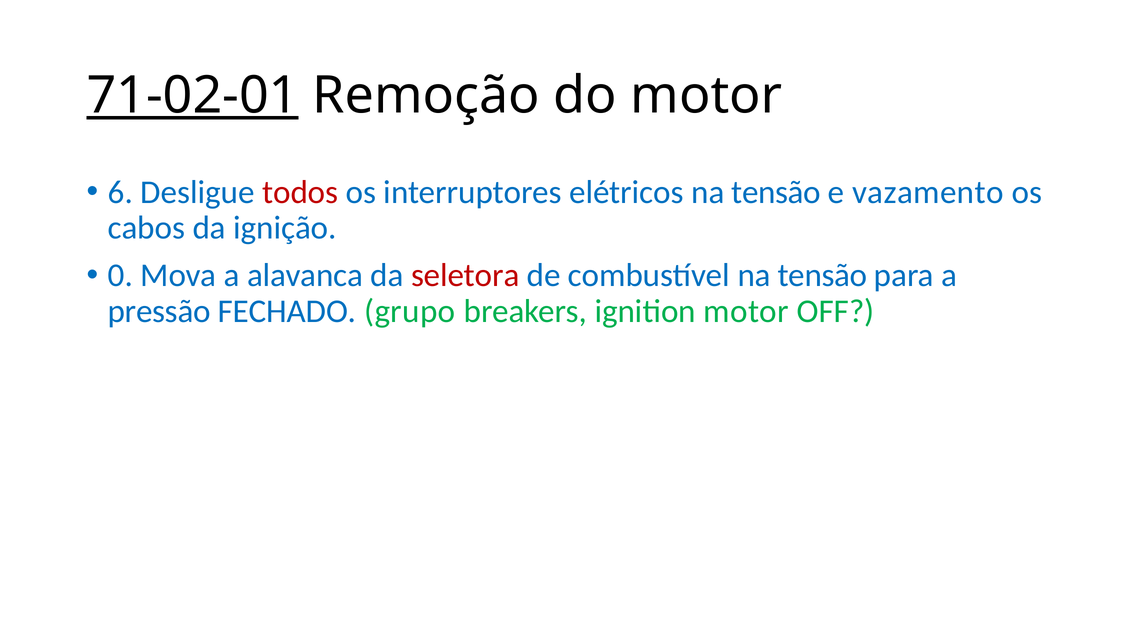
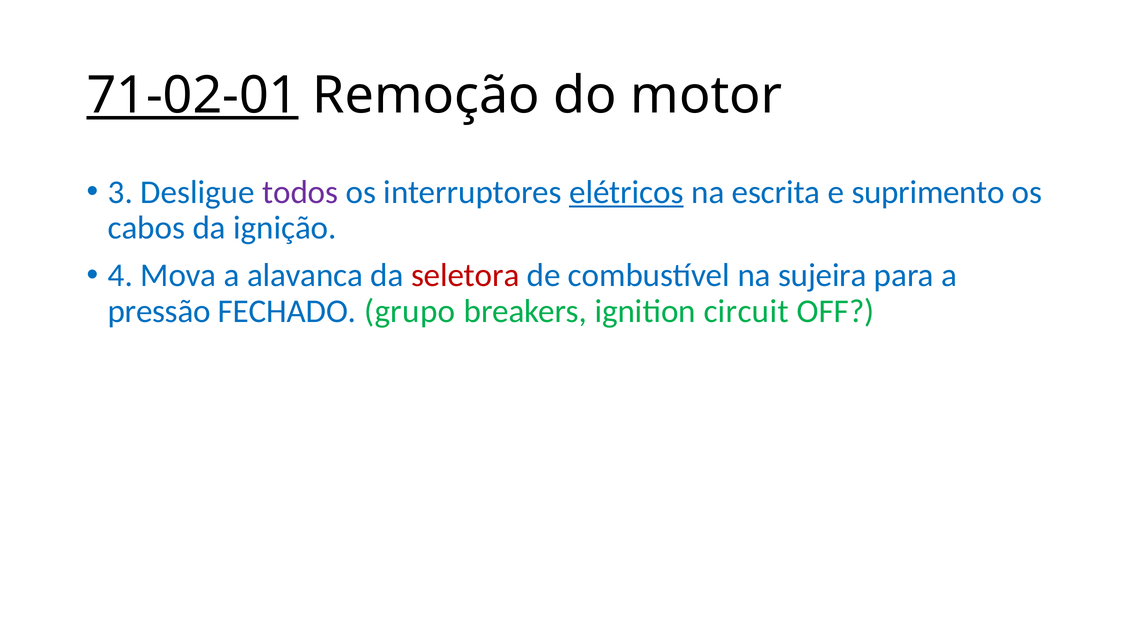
6: 6 -> 3 (120, 192)
todos colour: red -> purple (300, 192)
elétricos underline: none -> present (626, 192)
tensão: tensão -> escrita (776, 192)
vazamento: vazamento -> suprimento (928, 192)
0: 0 -> 4 (120, 275)
combustível na tensão: tensão -> sujeira (822, 275)
ignition motor: motor -> circuit (746, 311)
